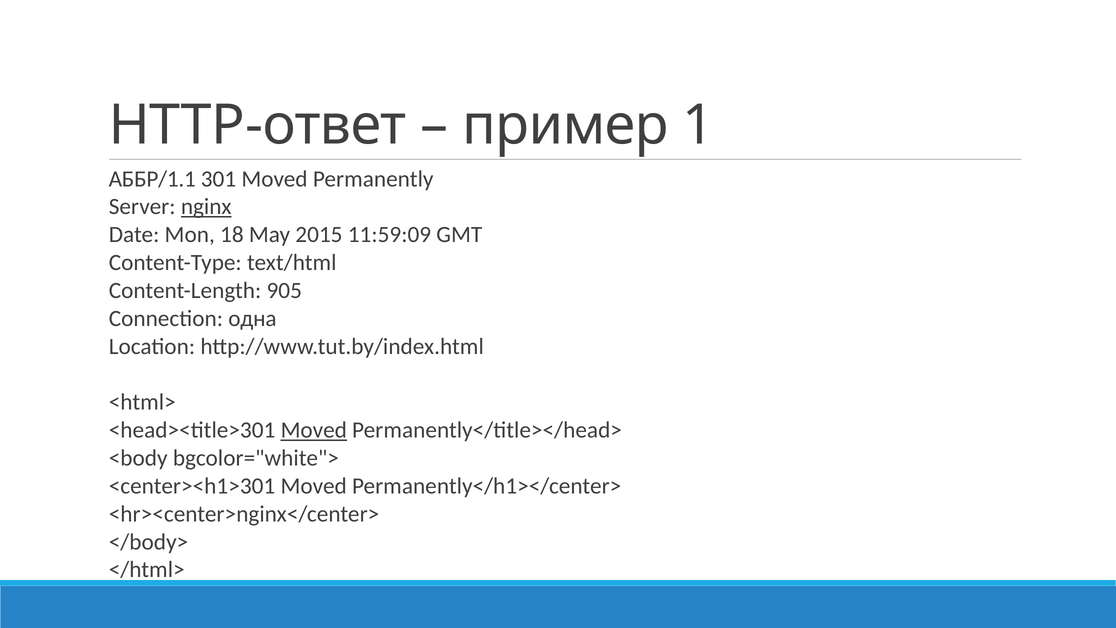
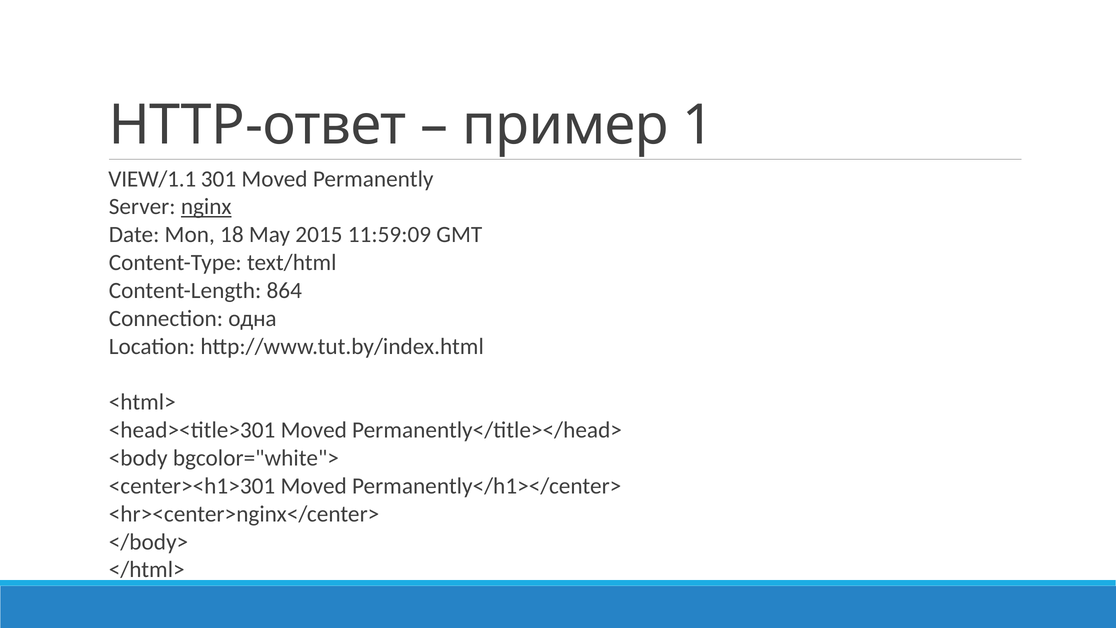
АББР/1.1: АББР/1.1 -> VIEW/1.1 (152, 179)
905: 905 -> 864 (284, 290)
Moved underline: present -> none (314, 430)
